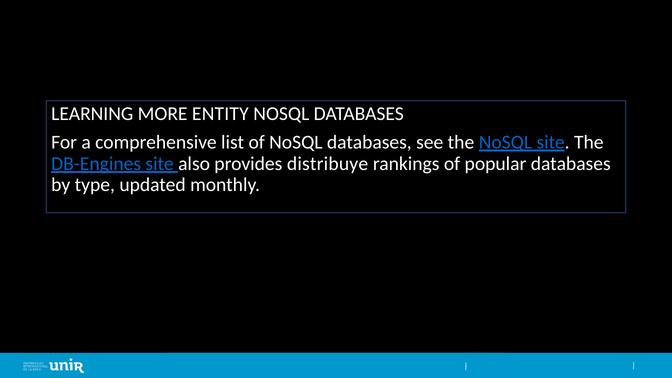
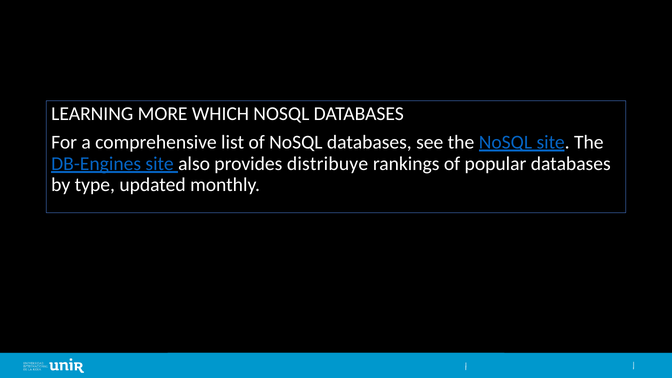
ENTITY: ENTITY -> WHICH (220, 114)
